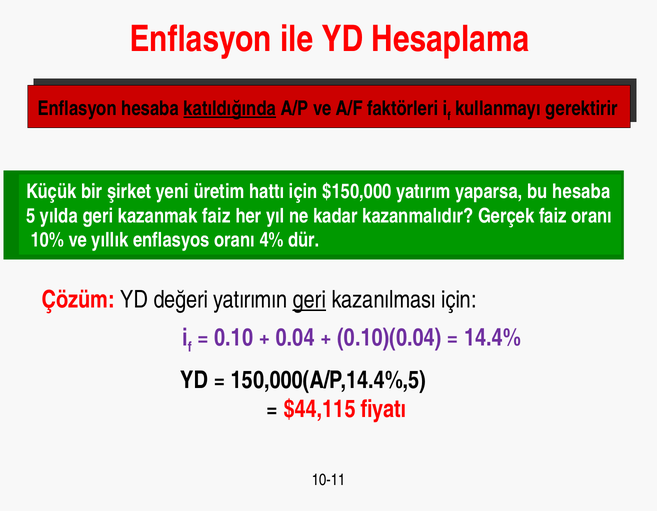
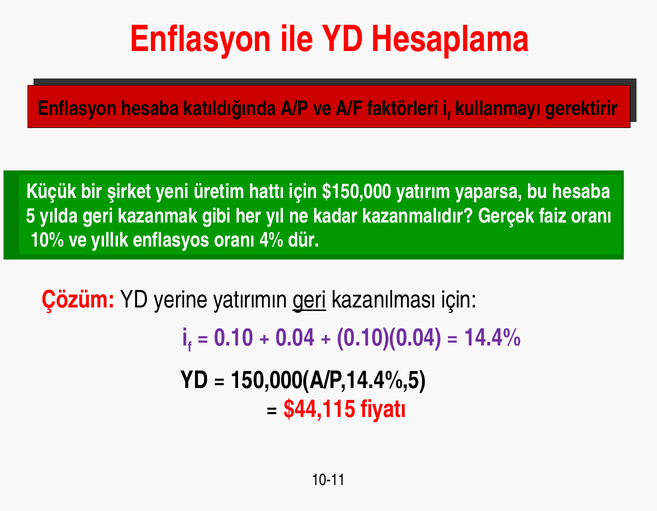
katıldığında underline: present -> none (230, 108)
kazanmak faiz: faiz -> gibi (217, 216)
değeri: değeri -> yerine (181, 300)
